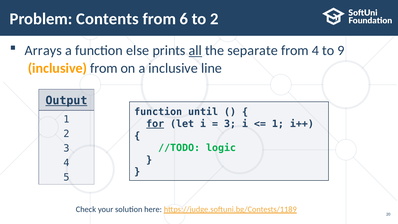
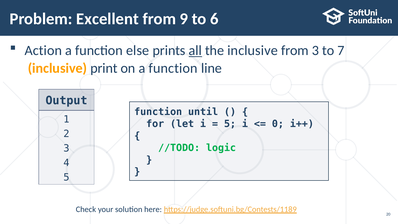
Contents: Contents -> Excellent (108, 19)
6: 6 -> 9 (184, 19)
to 2: 2 -> 6 (214, 19)
Arrays: Arrays -> Action (43, 51)
the separate: separate -> inclusive (253, 51)
from 4: 4 -> 3 (315, 51)
9: 9 -> 7 (341, 51)
inclusive from: from -> print (104, 68)
on a inclusive: inclusive -> function (173, 68)
Output underline: present -> none (66, 101)
for underline: present -> none (155, 124)
3: 3 -> 5 (230, 124)
1: 1 -> 0 (278, 124)
